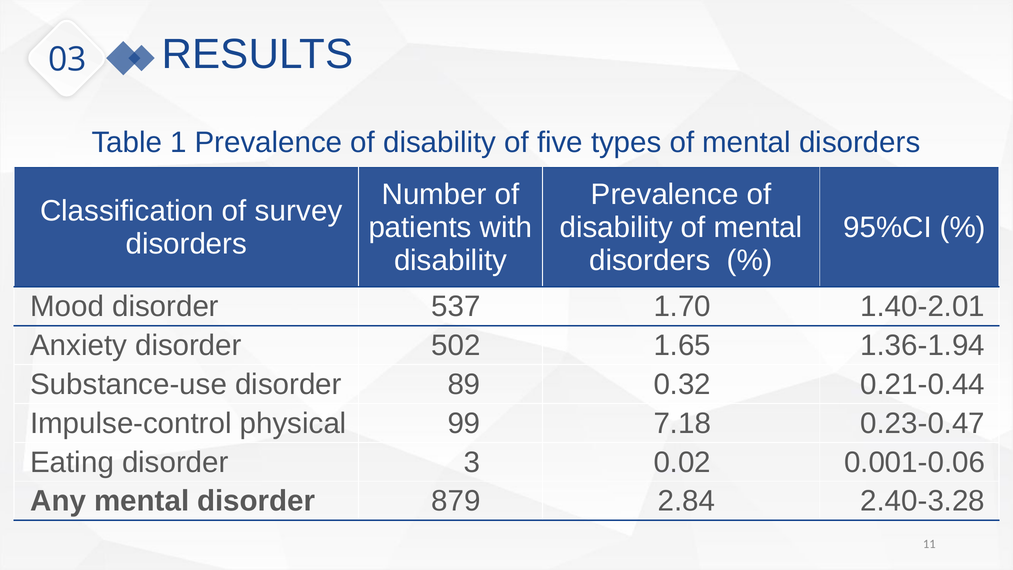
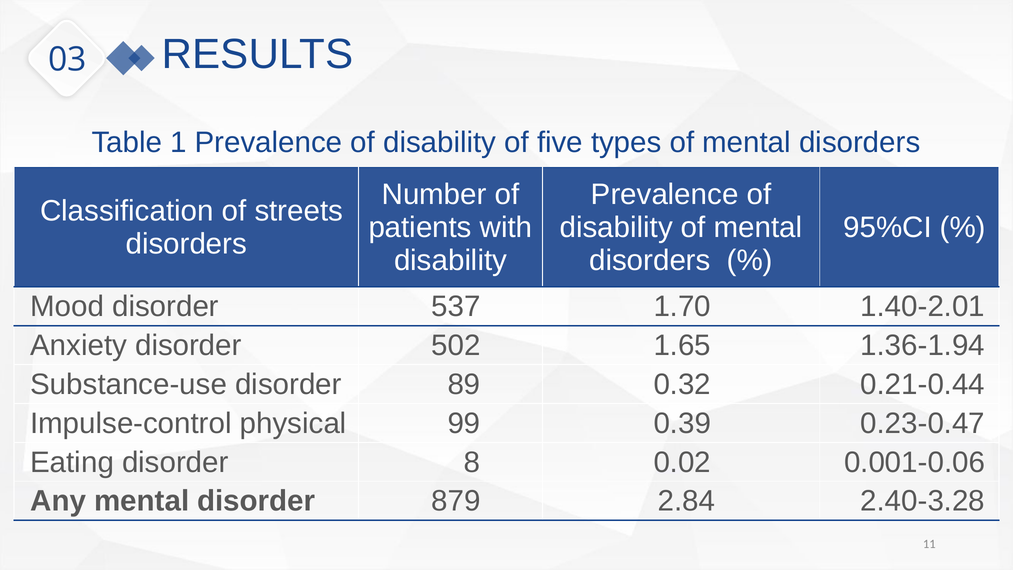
survey: survey -> streets (299, 211)
7.18: 7.18 -> 0.39 (682, 423)
3: 3 -> 8 (472, 462)
